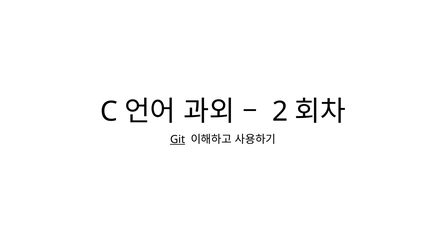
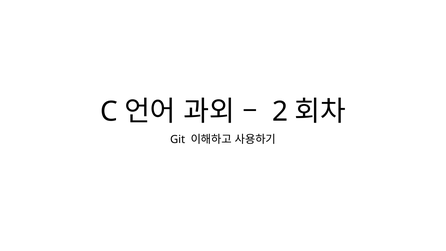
Git underline: present -> none (178, 139)
